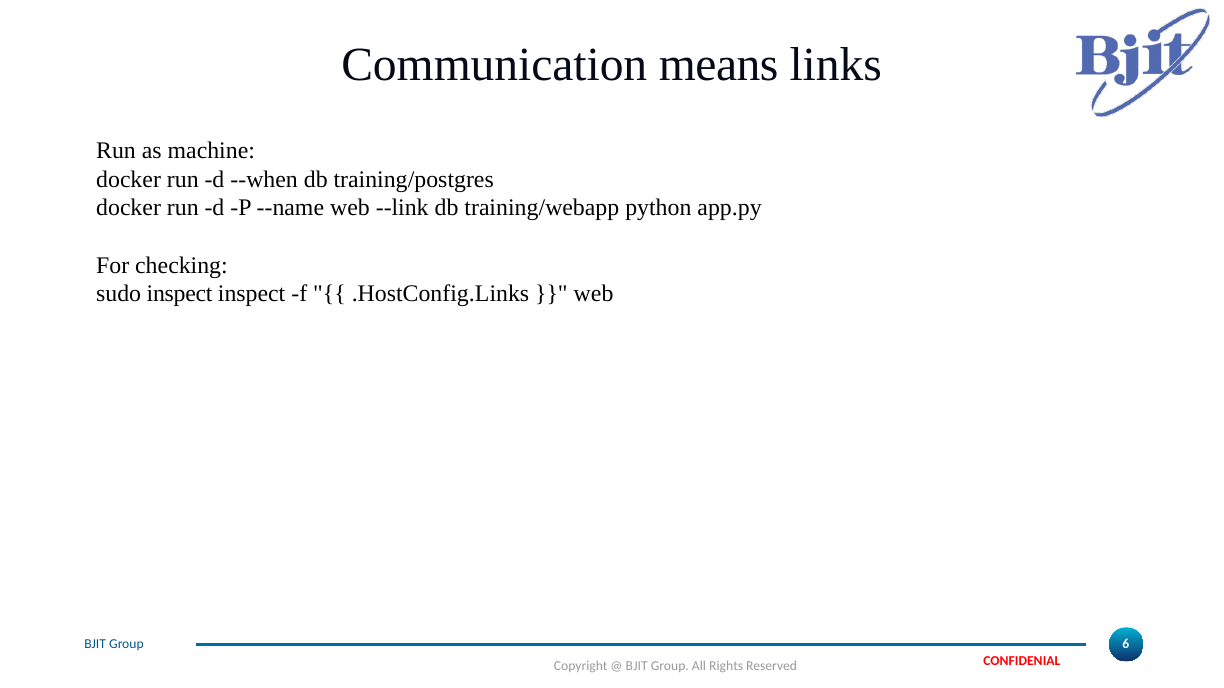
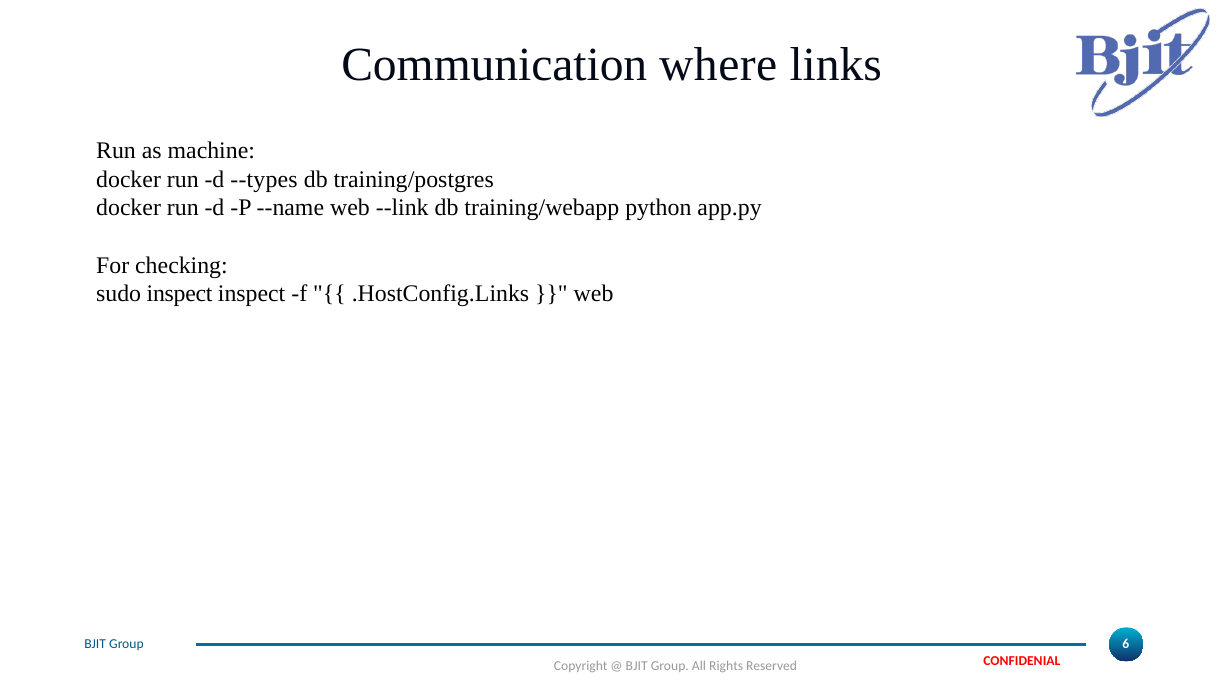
means: means -> where (718, 65)
--when: --when -> --types (264, 180)
